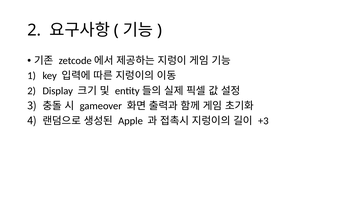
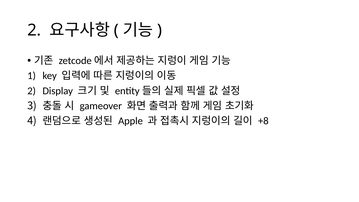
+3: +3 -> +8 (263, 121)
